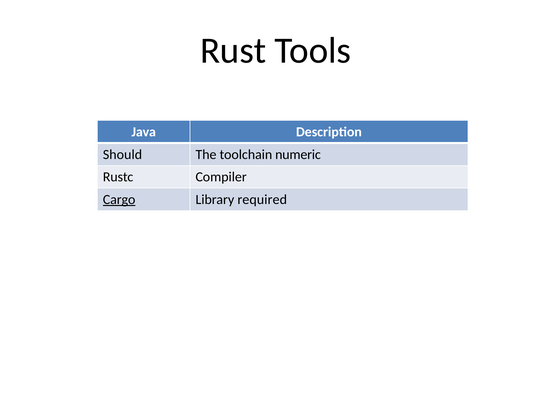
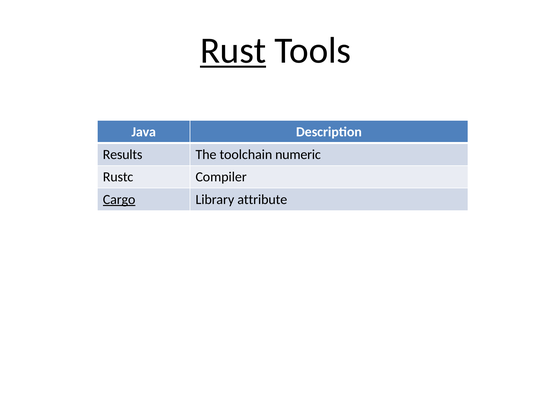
Rust underline: none -> present (233, 51)
Should: Should -> Results (123, 154)
required: required -> attribute (262, 200)
